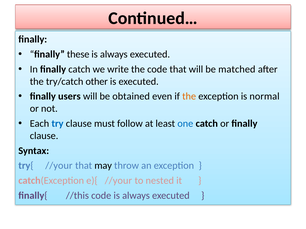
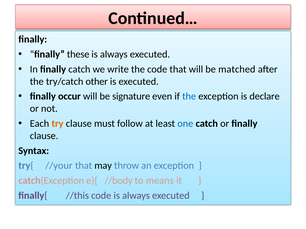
users: users -> occur (69, 97)
obtained: obtained -> signature (131, 97)
the colour: orange -> blue (189, 97)
normal: normal -> declare (265, 97)
try colour: blue -> orange (58, 124)
e){ //your: //your -> //body (118, 181)
nested: nested -> means (160, 181)
